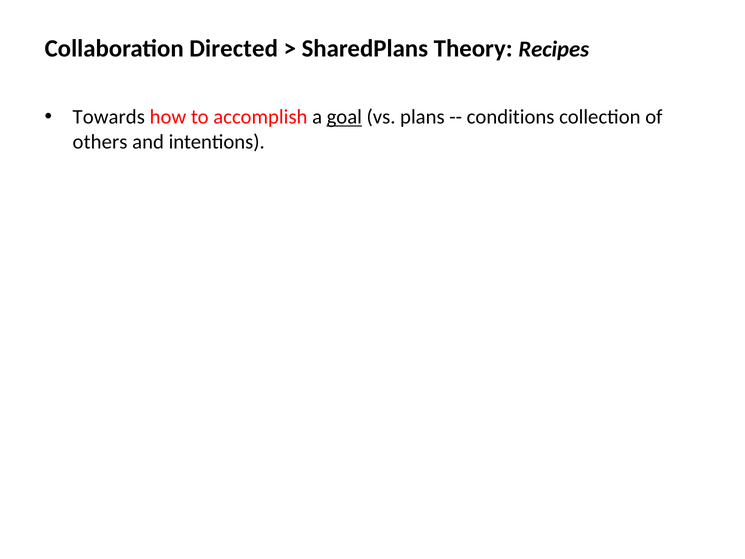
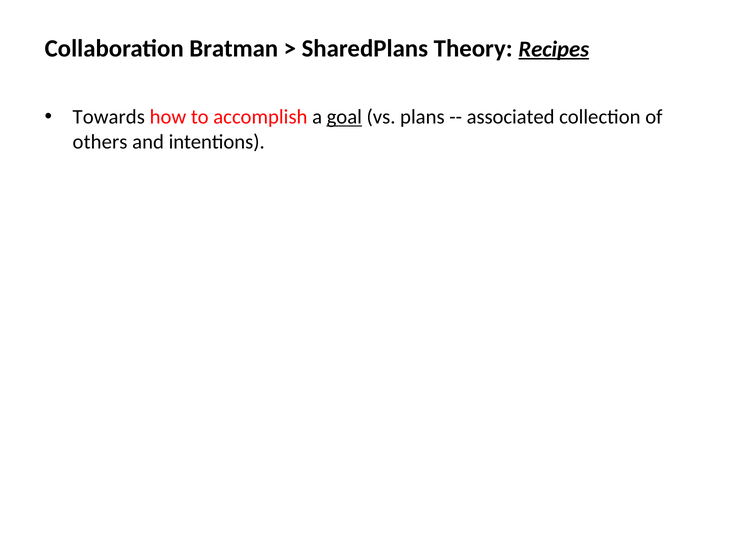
Directed: Directed -> Bratman (234, 48)
Recipes underline: none -> present (554, 49)
conditions: conditions -> associated (511, 117)
